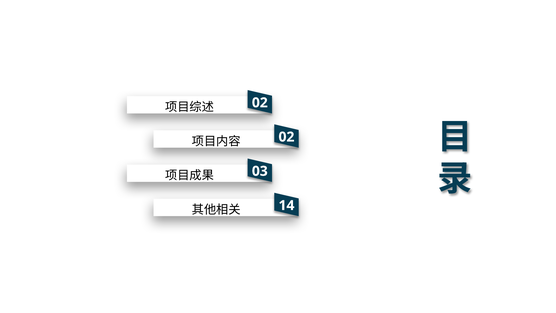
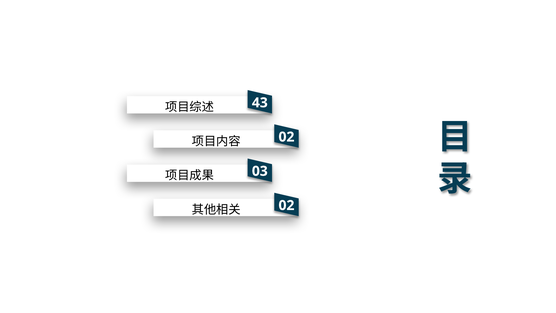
02: 02 -> 43 (260, 103)
14: 14 -> 02 (286, 205)
